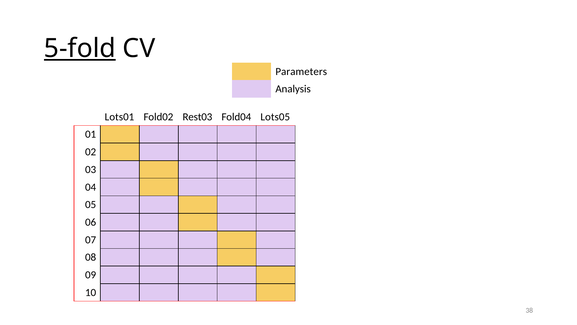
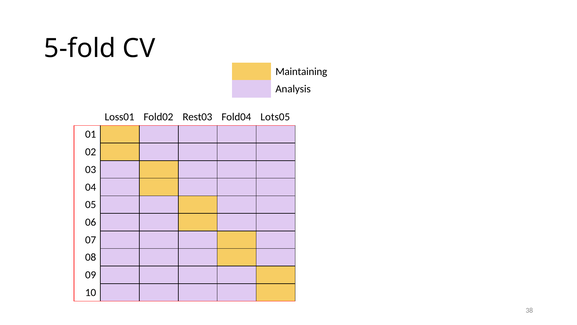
5-fold underline: present -> none (80, 48)
Parameters: Parameters -> Maintaining (301, 71)
Lots01: Lots01 -> Loss01 (120, 117)
